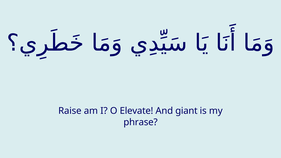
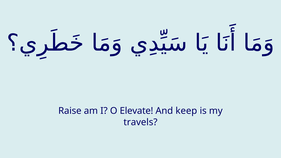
giant: giant -> keep (186, 111)
phrase: phrase -> travels (140, 122)
